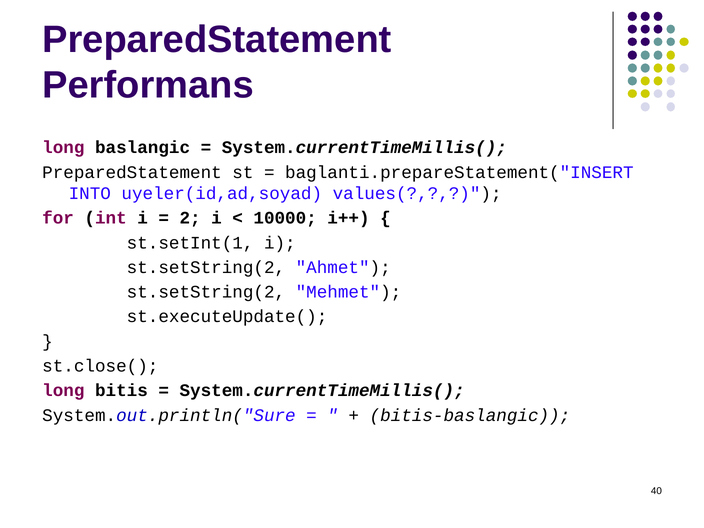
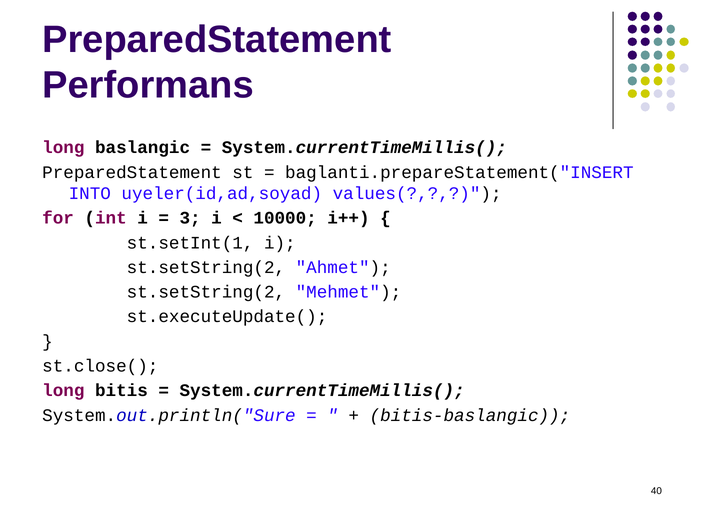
2: 2 -> 3 (190, 218)
